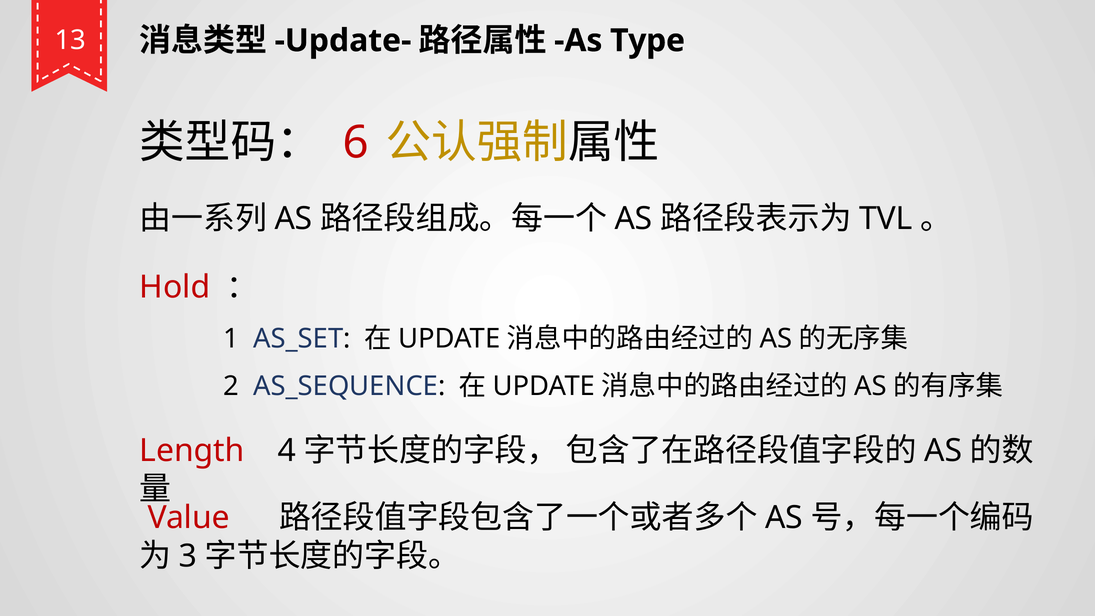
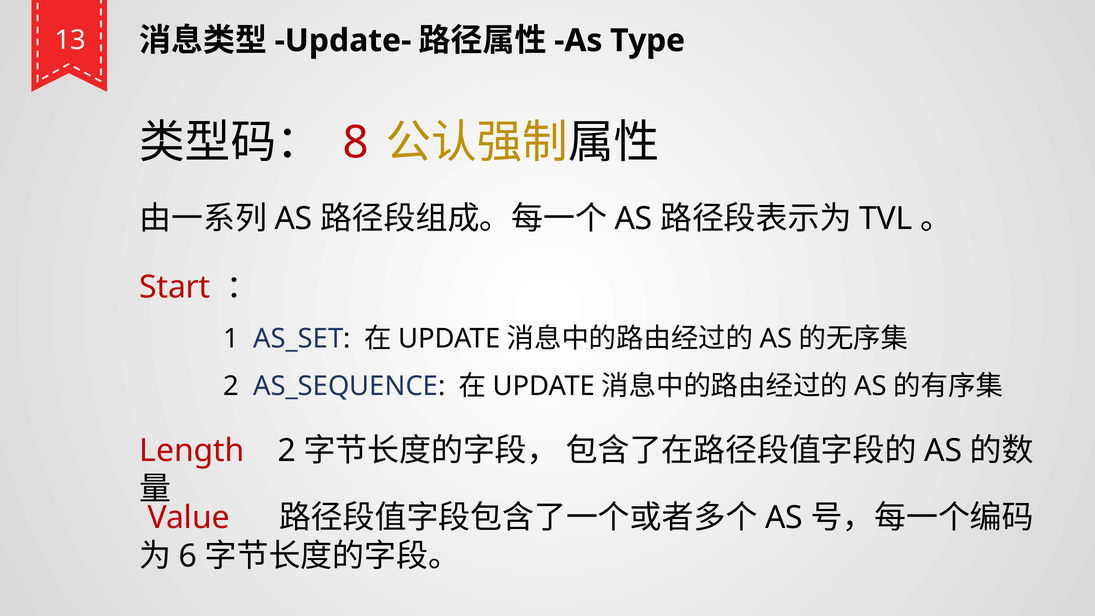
6: 6 -> 8 (356, 143)
Hold: Hold -> Start (175, 287)
Length 4: 4 -> 2 (287, 451)
3: 3 -> 6 (188, 556)
